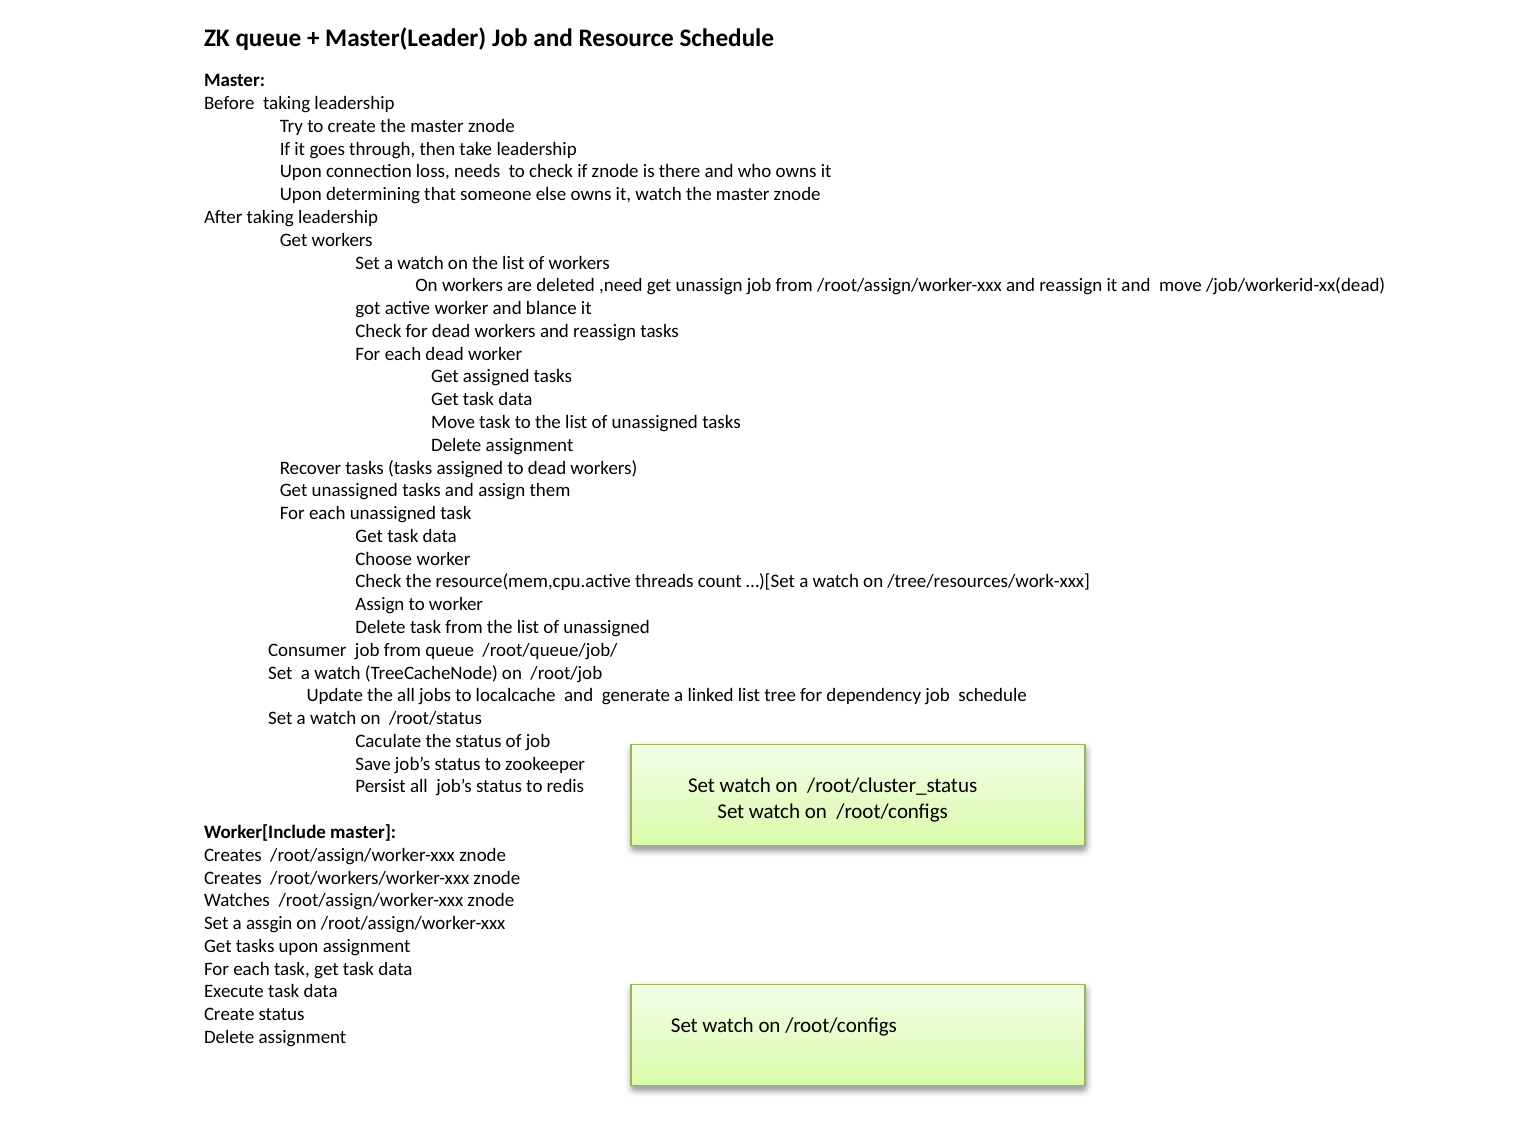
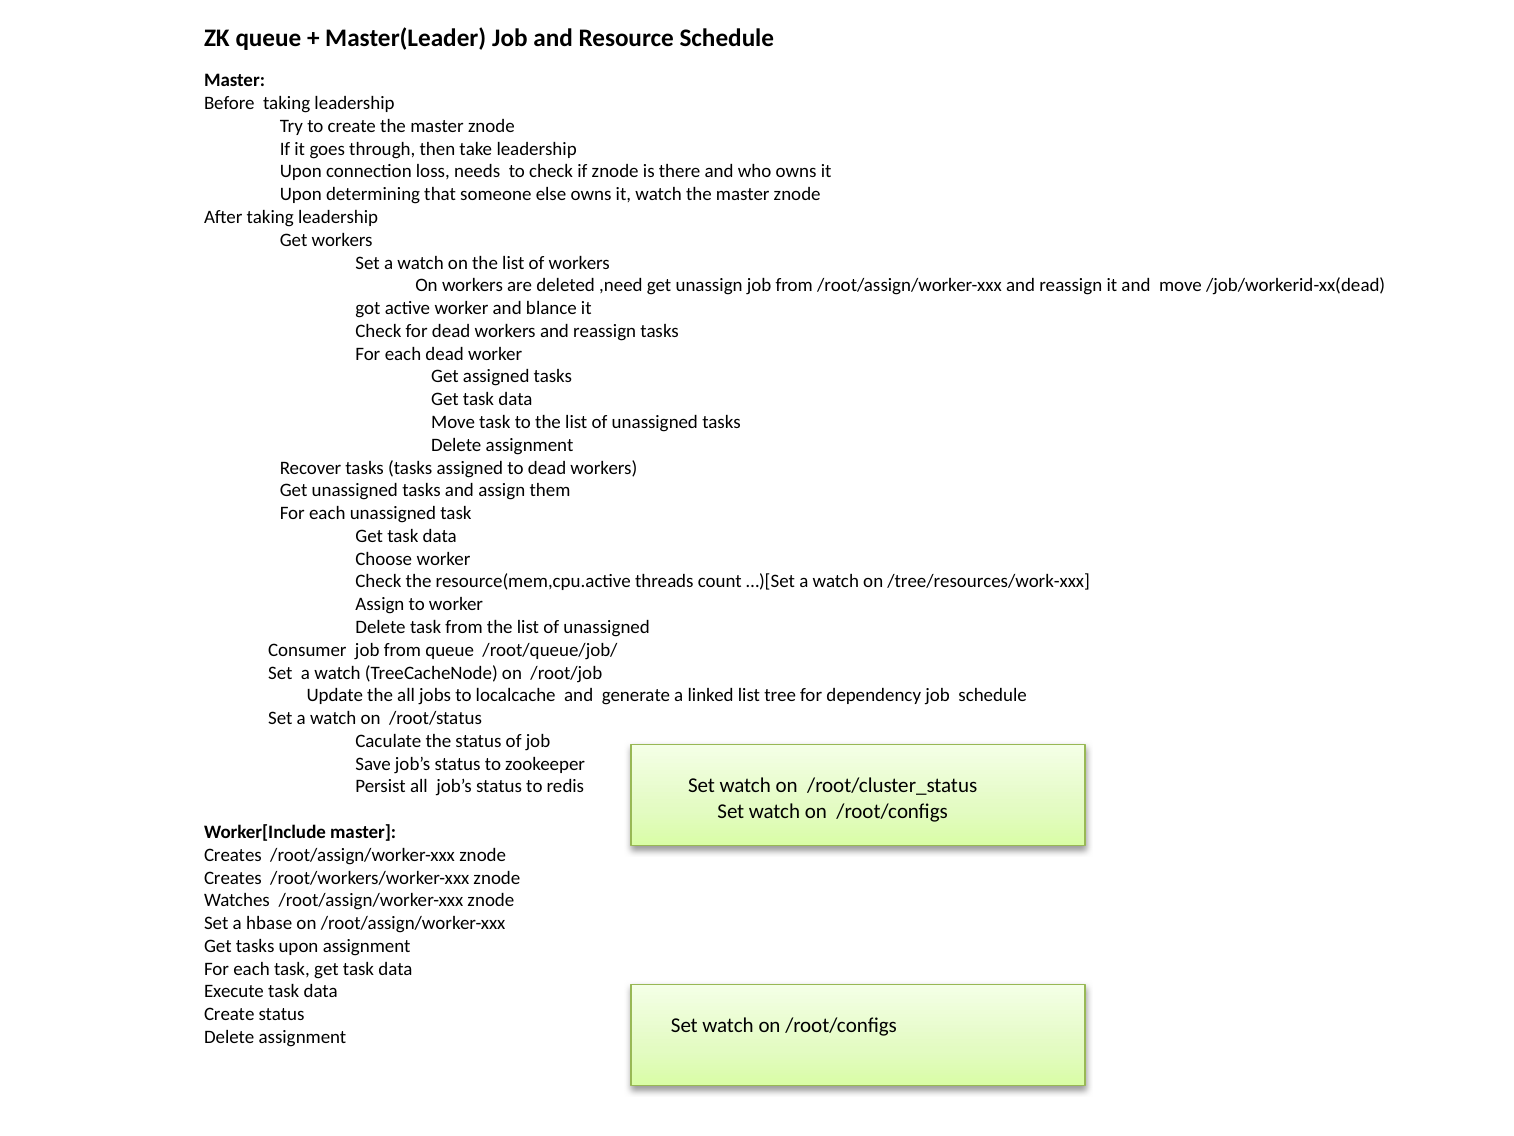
assgin: assgin -> hbase (269, 923)
